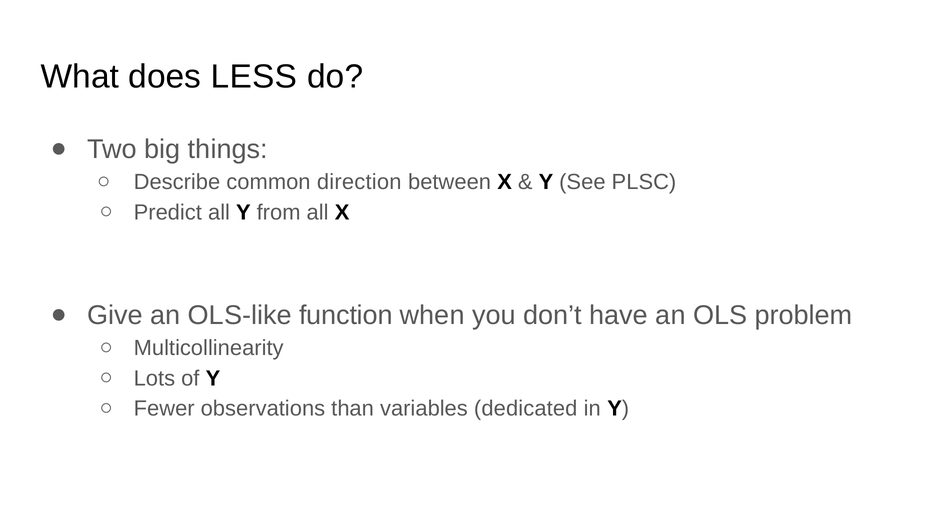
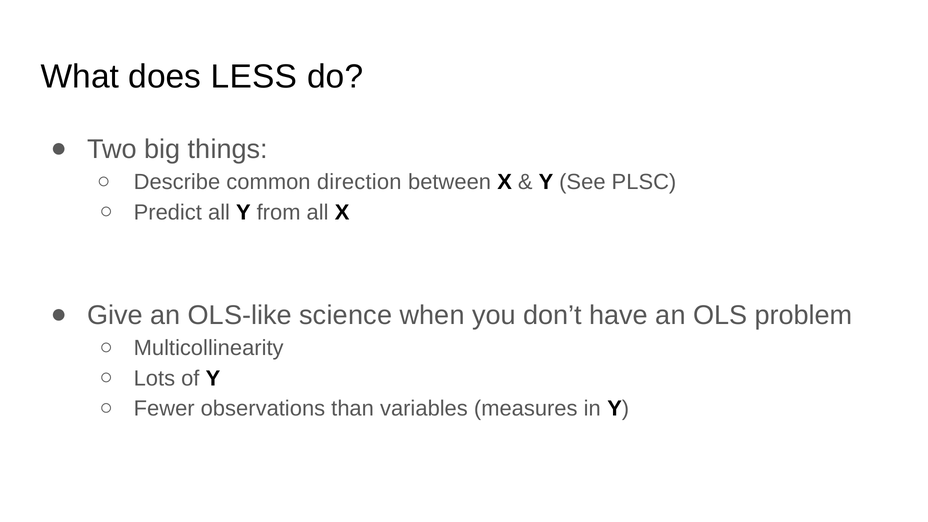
function: function -> science (346, 315)
dedicated: dedicated -> measures (526, 409)
